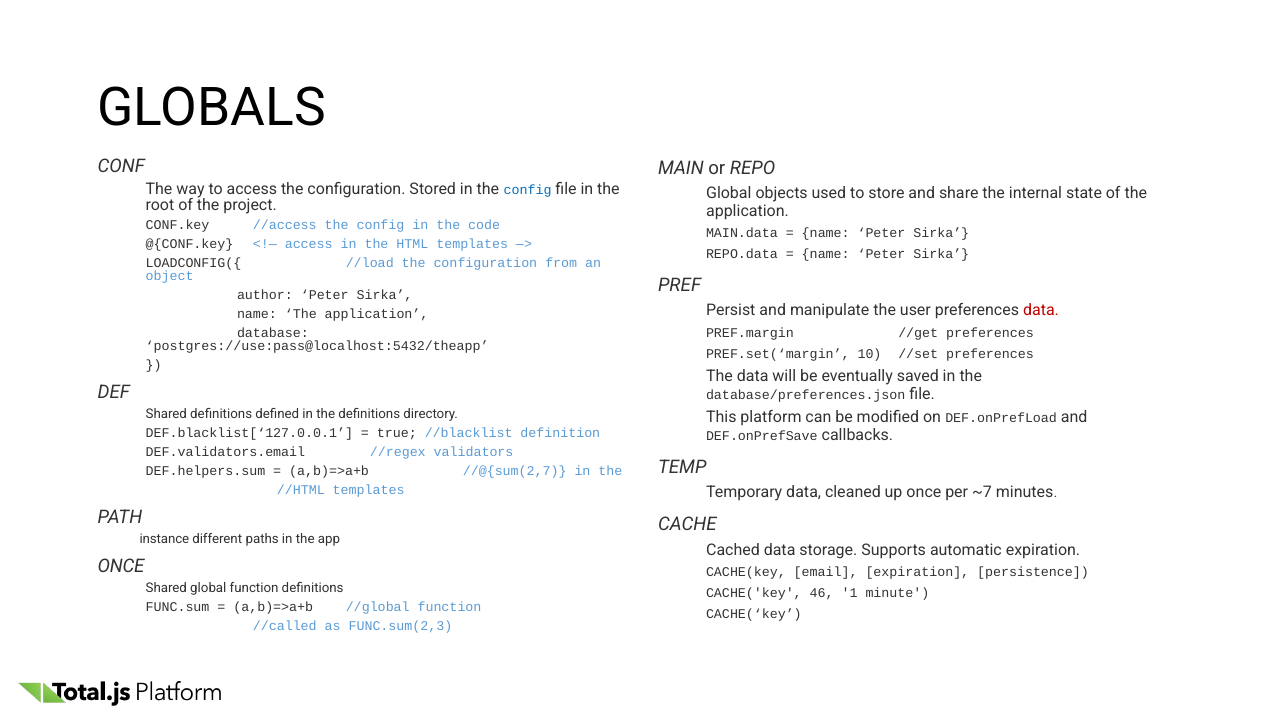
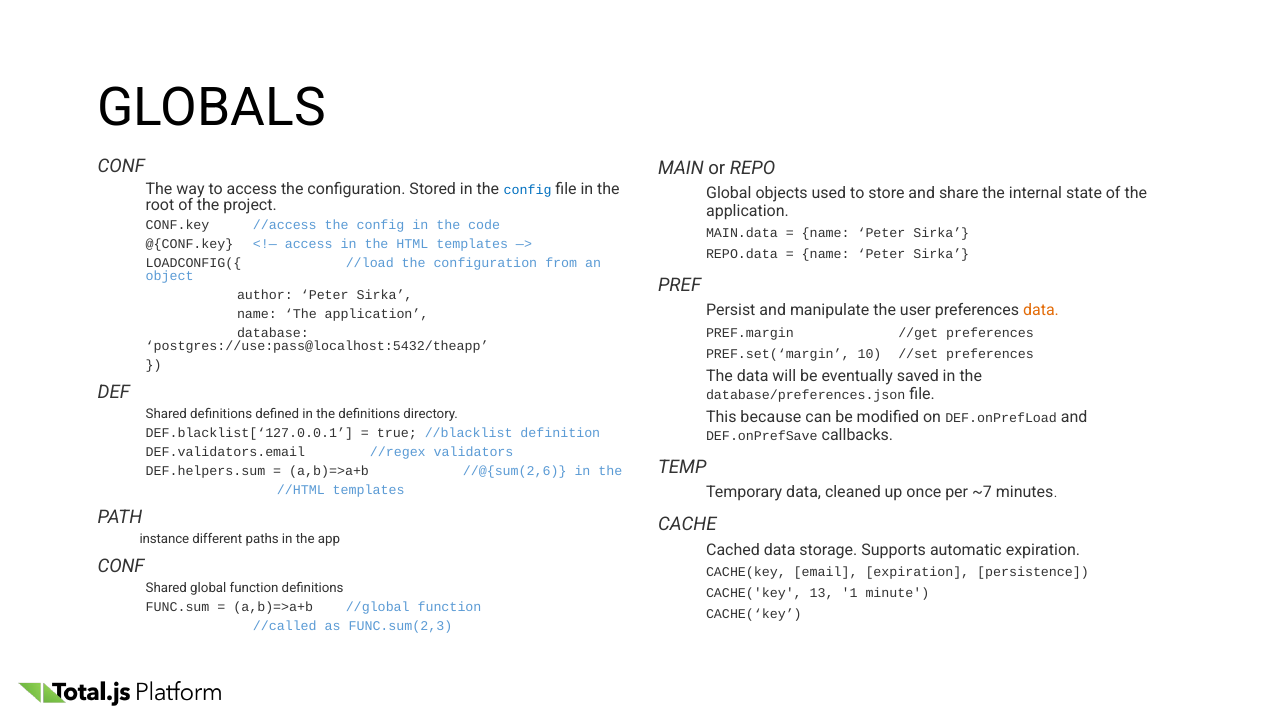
data colour: red -> orange (1041, 310)
platform: platform -> because (771, 417)
//@{sum(2,7: //@{sum(2,7 -> //@{sum(2,6 (515, 471)
ONCE: ONCE -> CONF (121, 566)
46: 46 -> 13 (822, 593)
